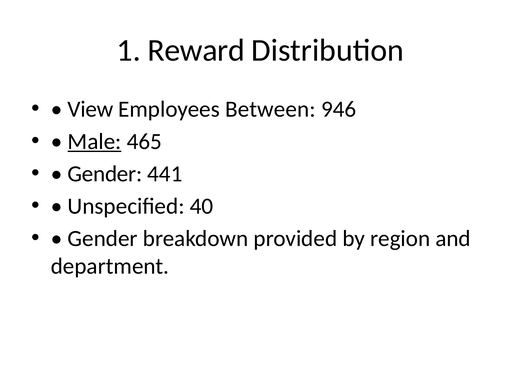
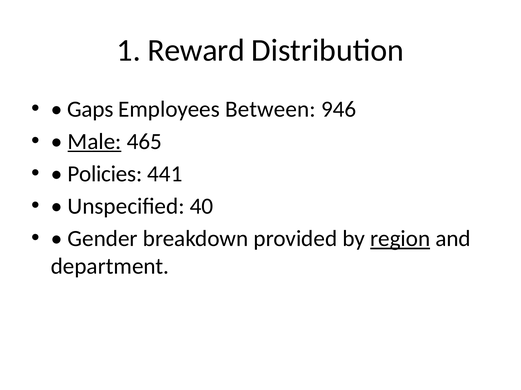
View: View -> Gaps (90, 109)
Gender: Gender -> Policies (105, 174)
region underline: none -> present (400, 239)
